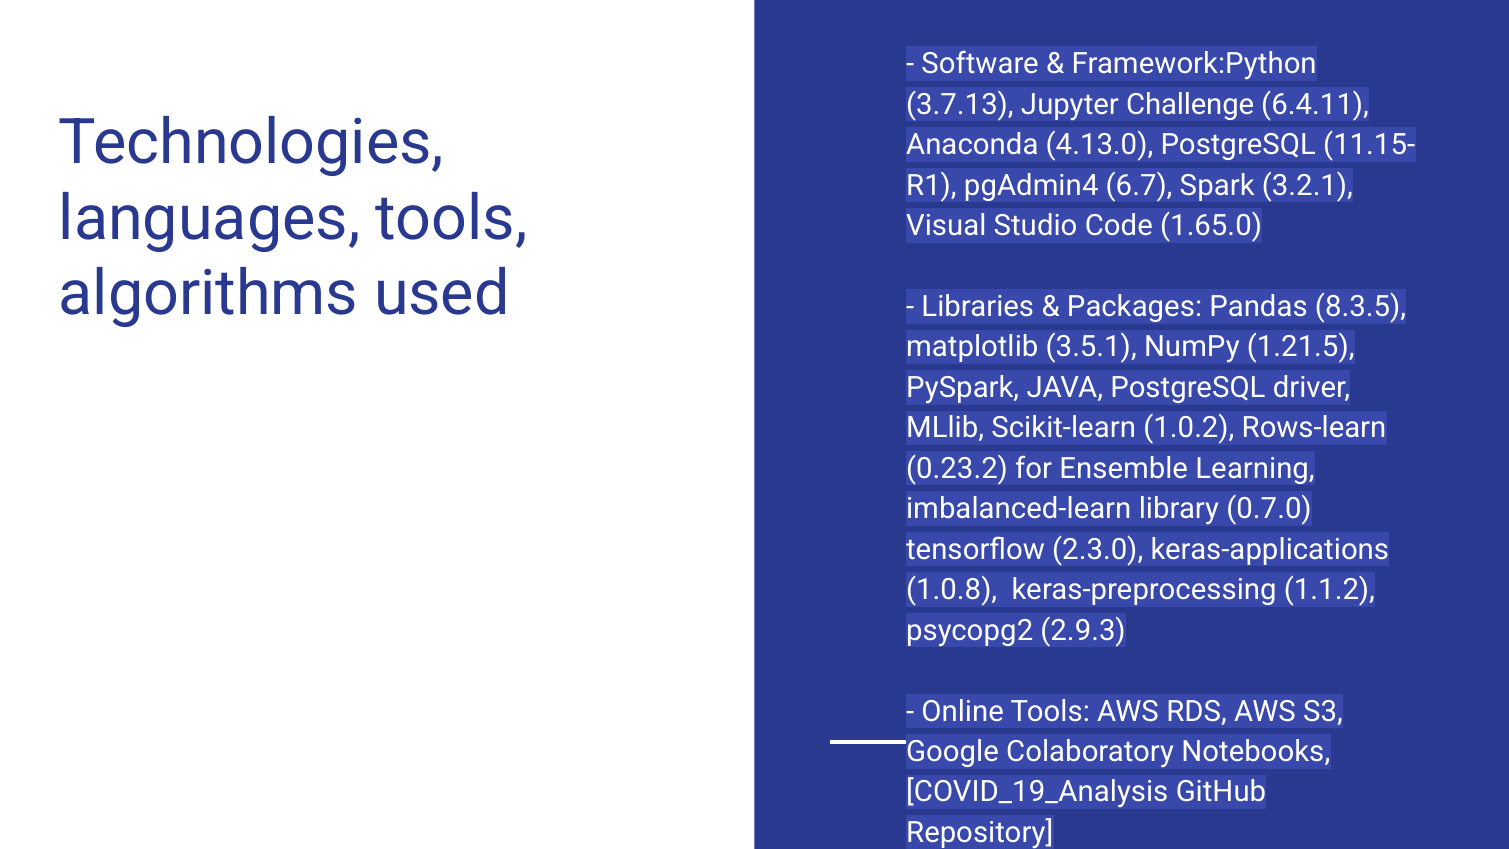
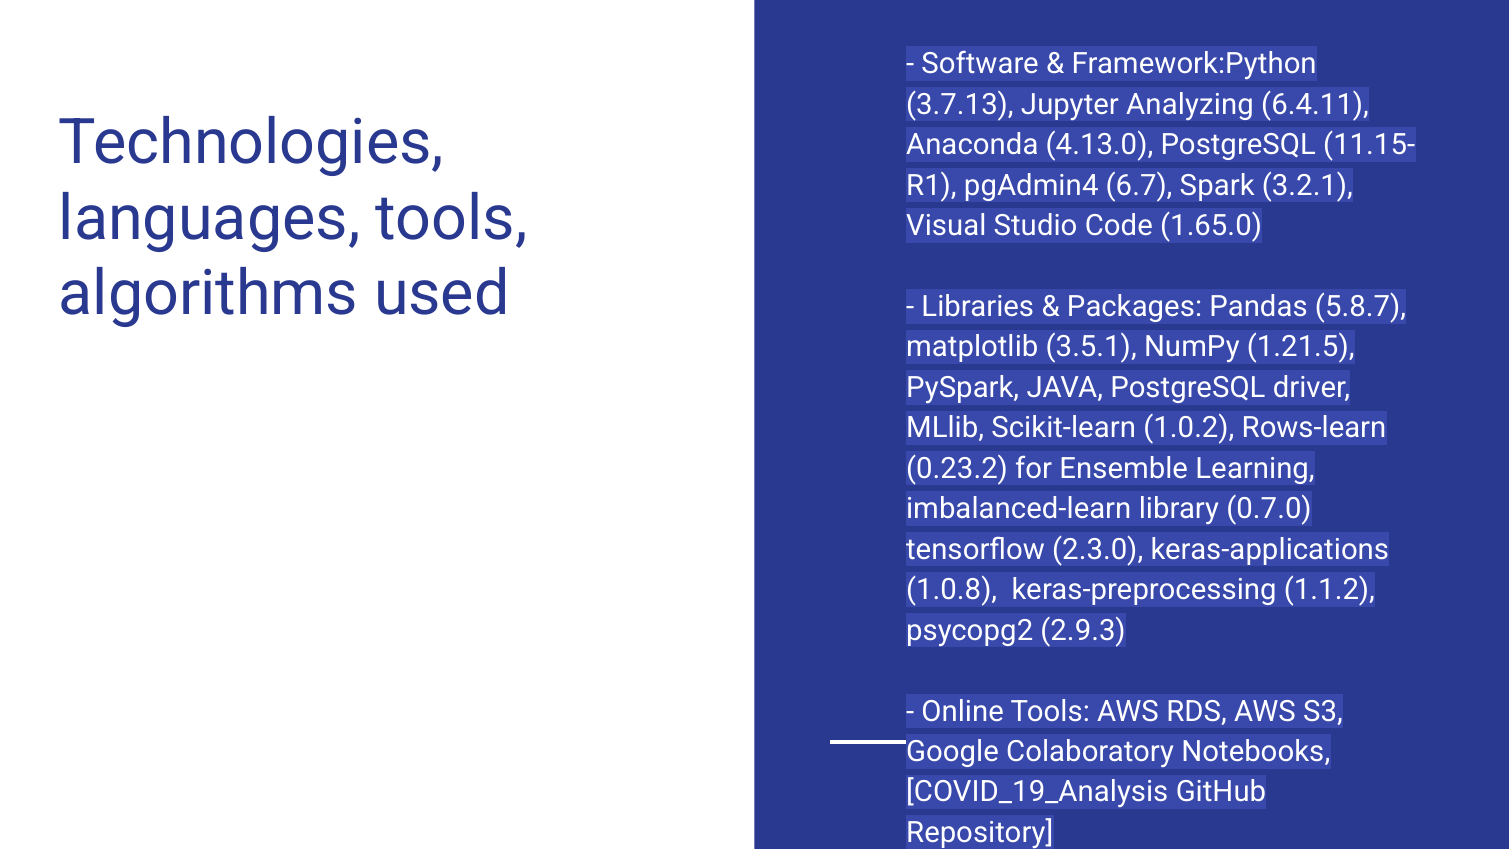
Challenge: Challenge -> Analyzing (1190, 104)
8.3.5: 8.3.5 -> 5.8.7 (1361, 307)
